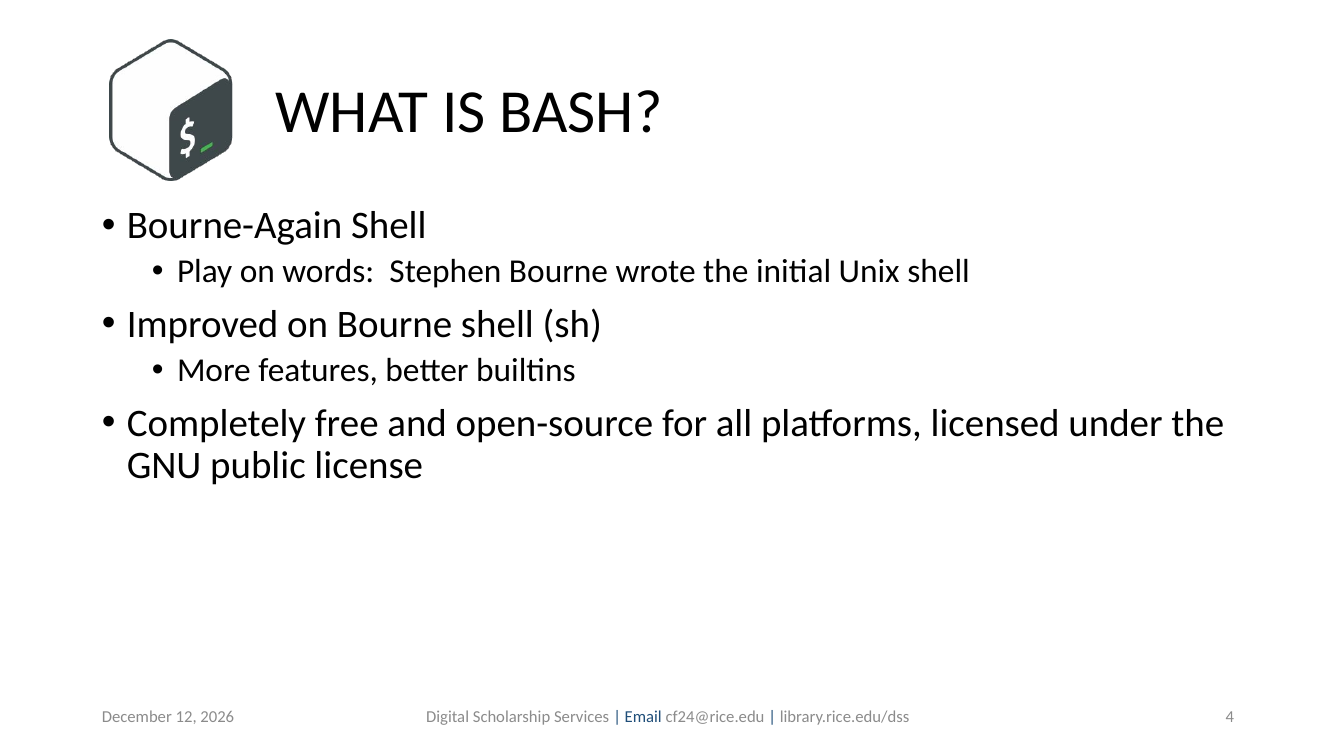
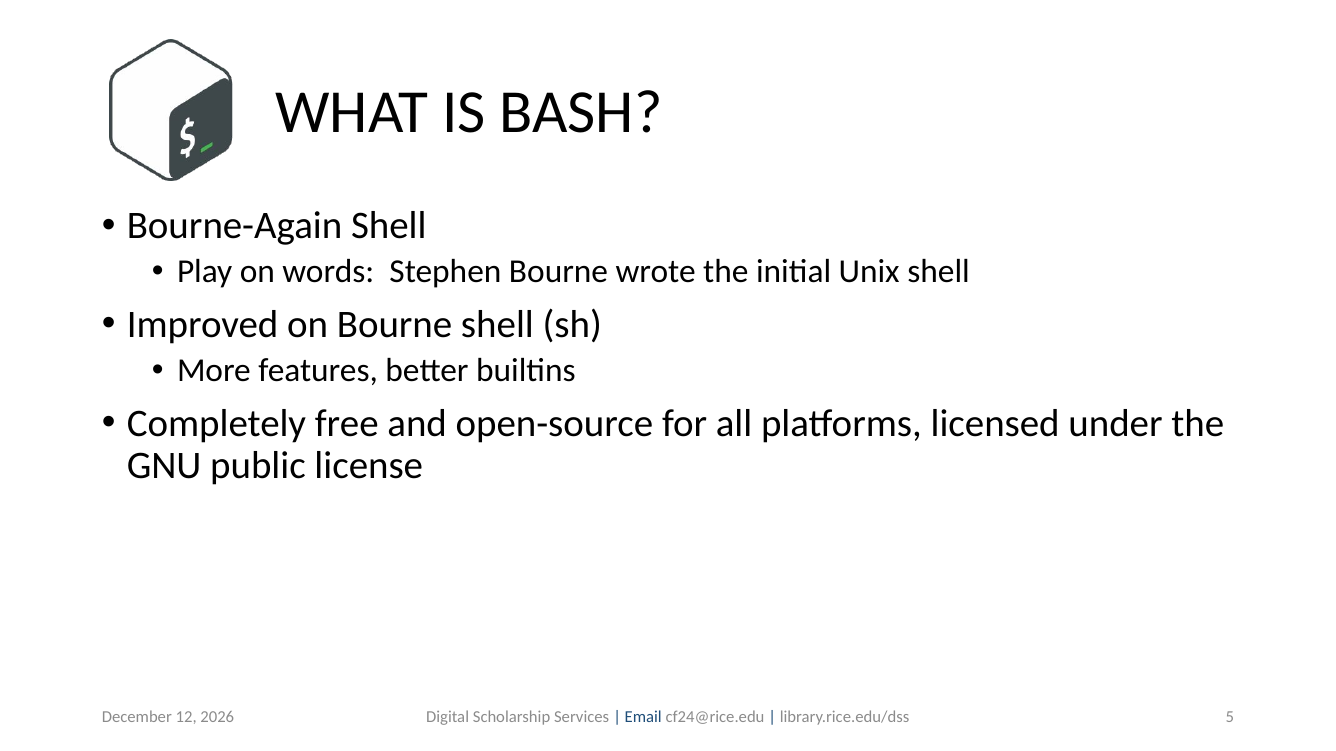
4: 4 -> 5 (1230, 718)
